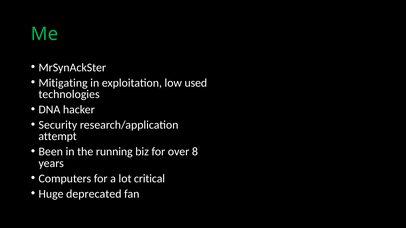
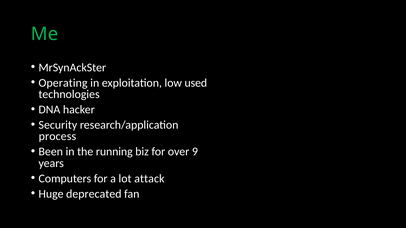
Mitigating: Mitigating -> Operating (63, 83)
attempt: attempt -> process (57, 137)
8: 8 -> 9 (195, 152)
critical: critical -> attack (149, 179)
